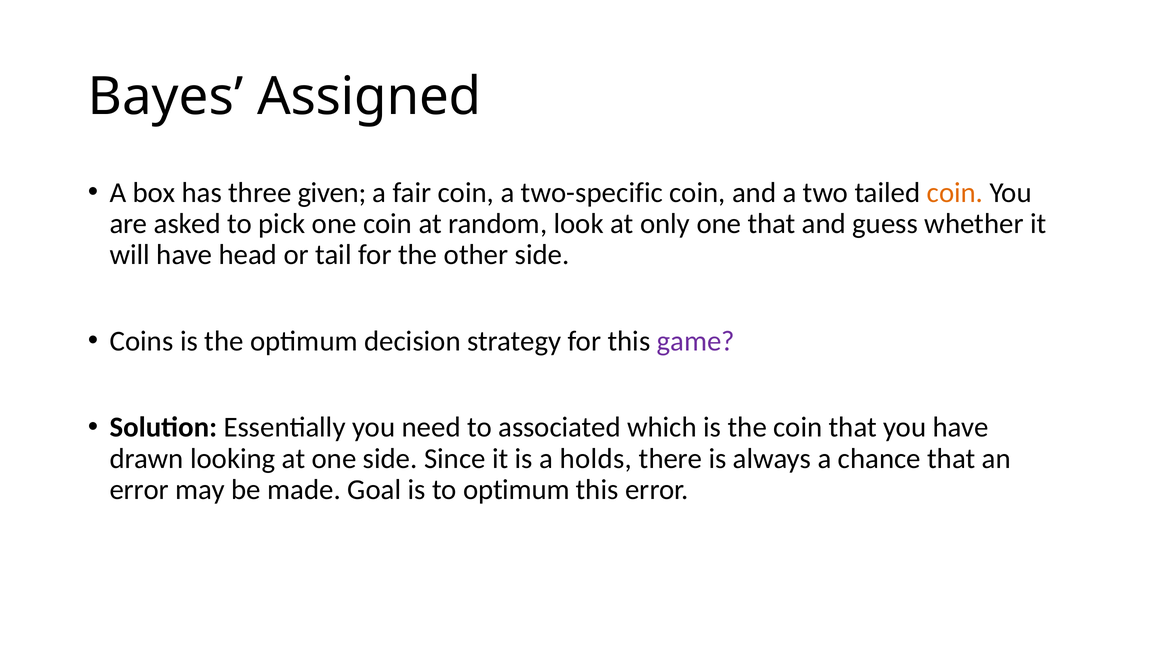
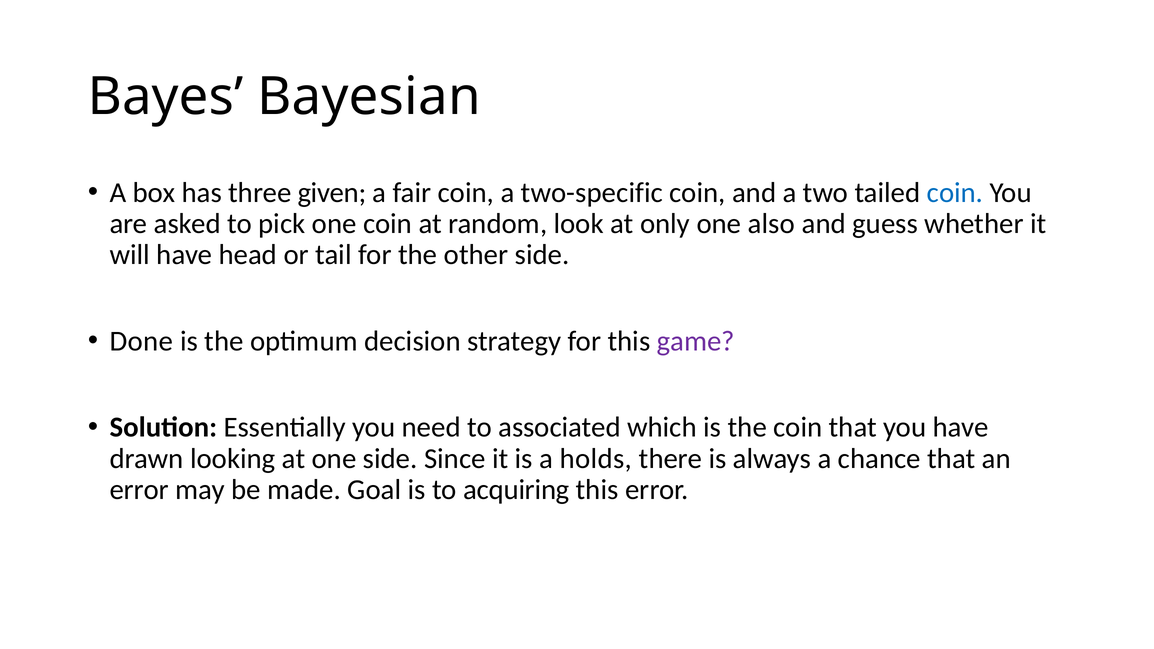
Assigned: Assigned -> Bayesian (369, 97)
coin colour: orange -> blue (955, 193)
one that: that -> also (771, 224)
Coins: Coins -> Done (141, 341)
to optimum: optimum -> acquiring (516, 490)
